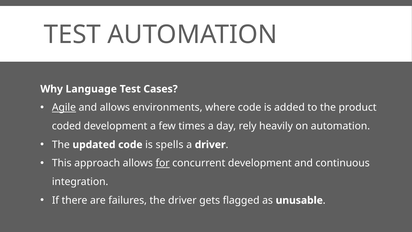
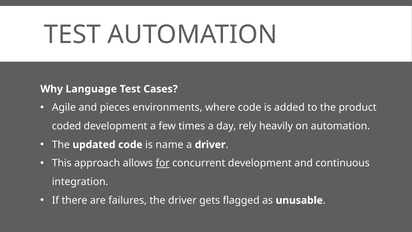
Agile underline: present -> none (64, 107)
and allows: allows -> pieces (115, 107)
spells: spells -> name (170, 145)
